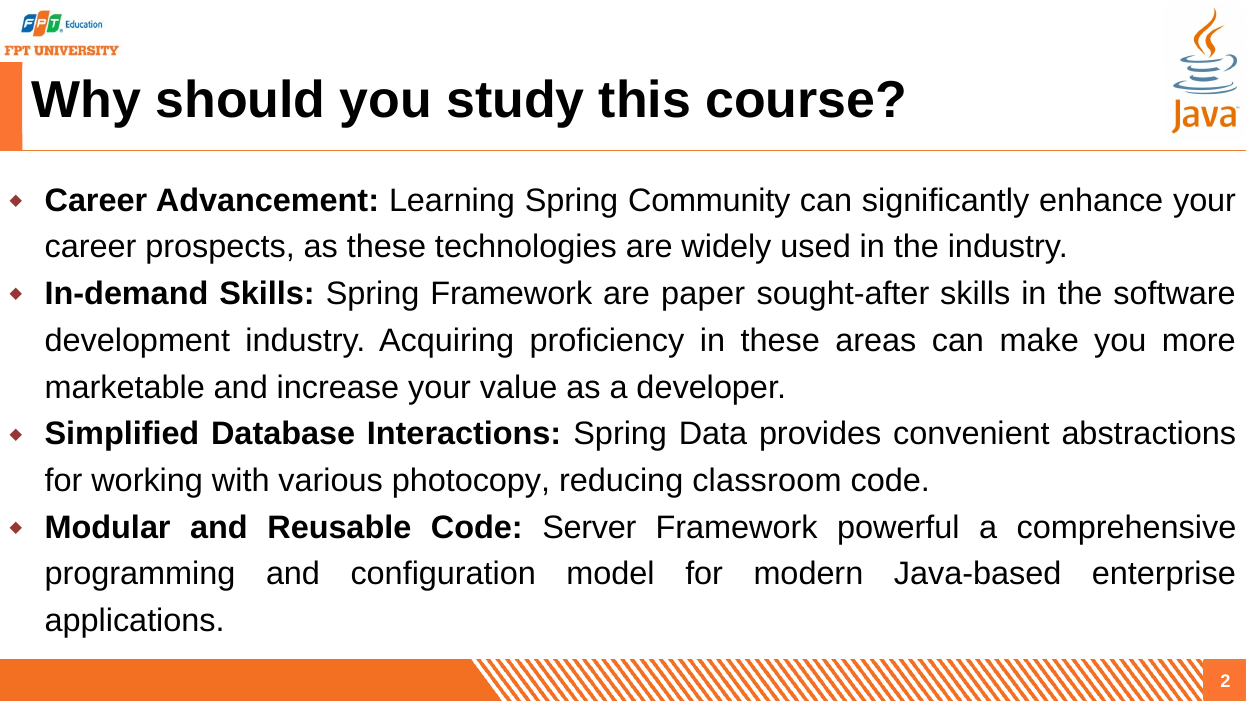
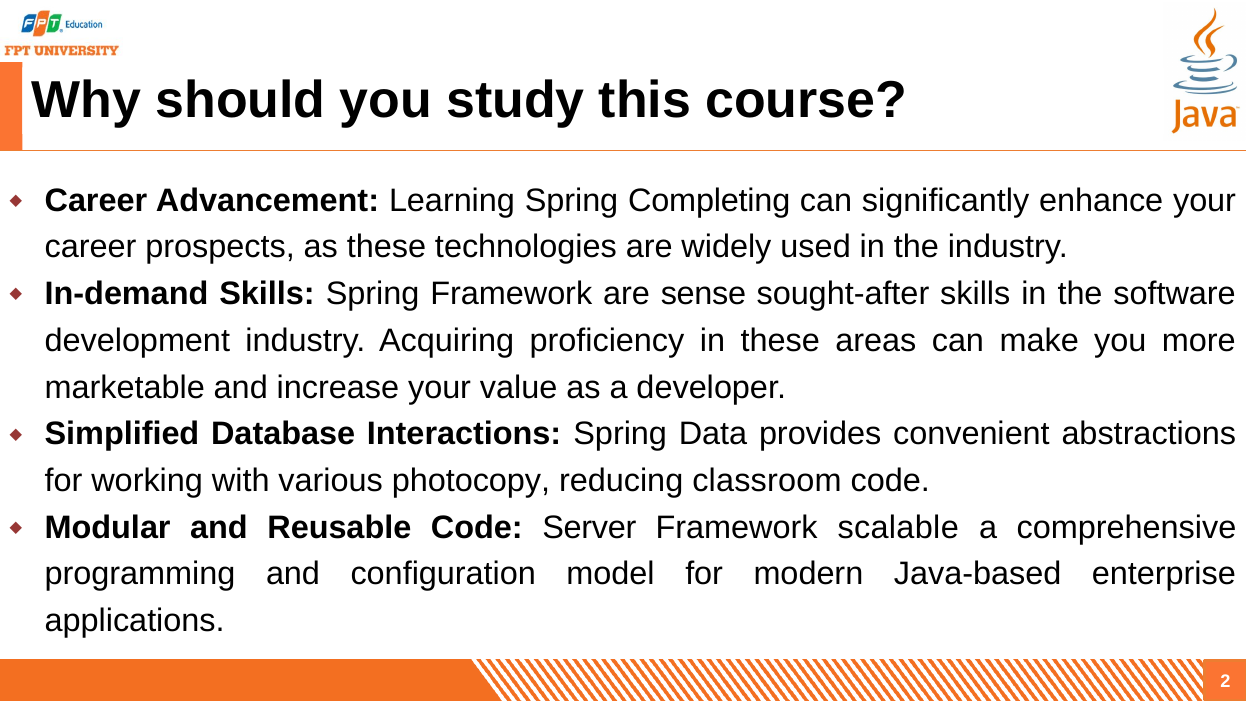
Community: Community -> Completing (709, 201)
paper: paper -> sense (703, 294)
powerful: powerful -> scalable (898, 527)
